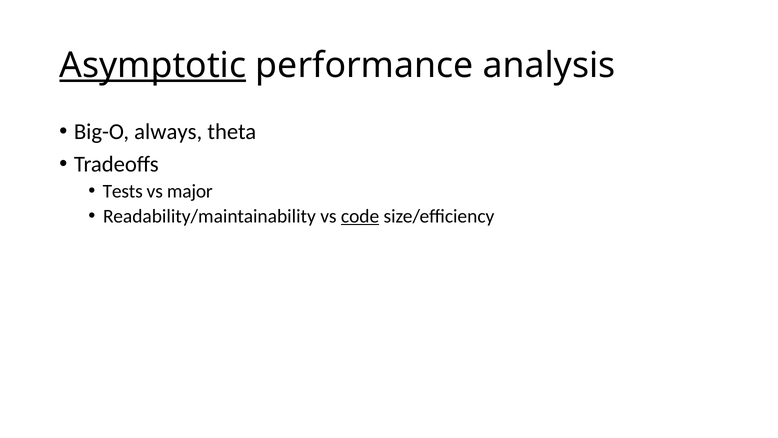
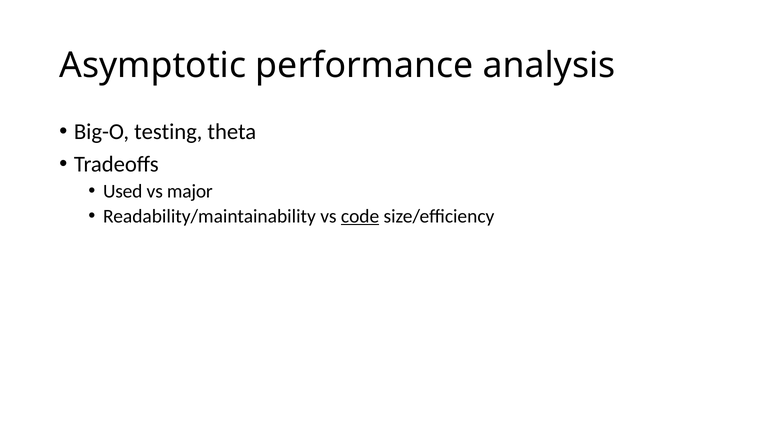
Asymptotic underline: present -> none (153, 65)
always: always -> testing (168, 132)
Tests: Tests -> Used (123, 191)
